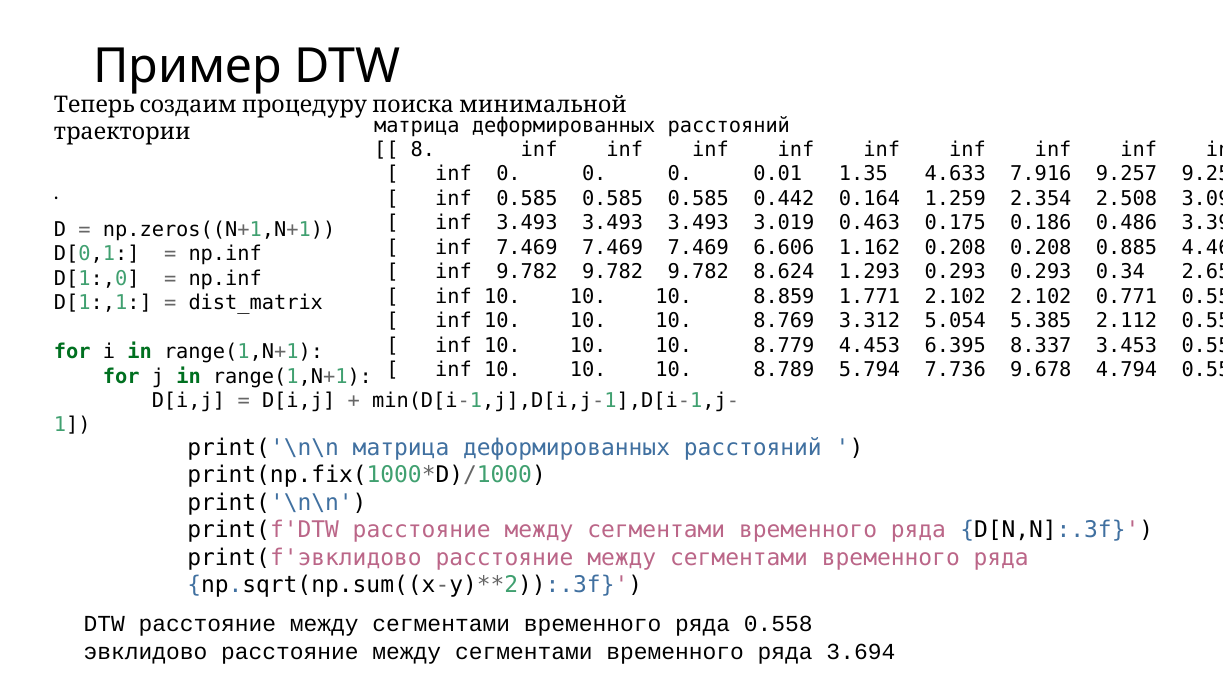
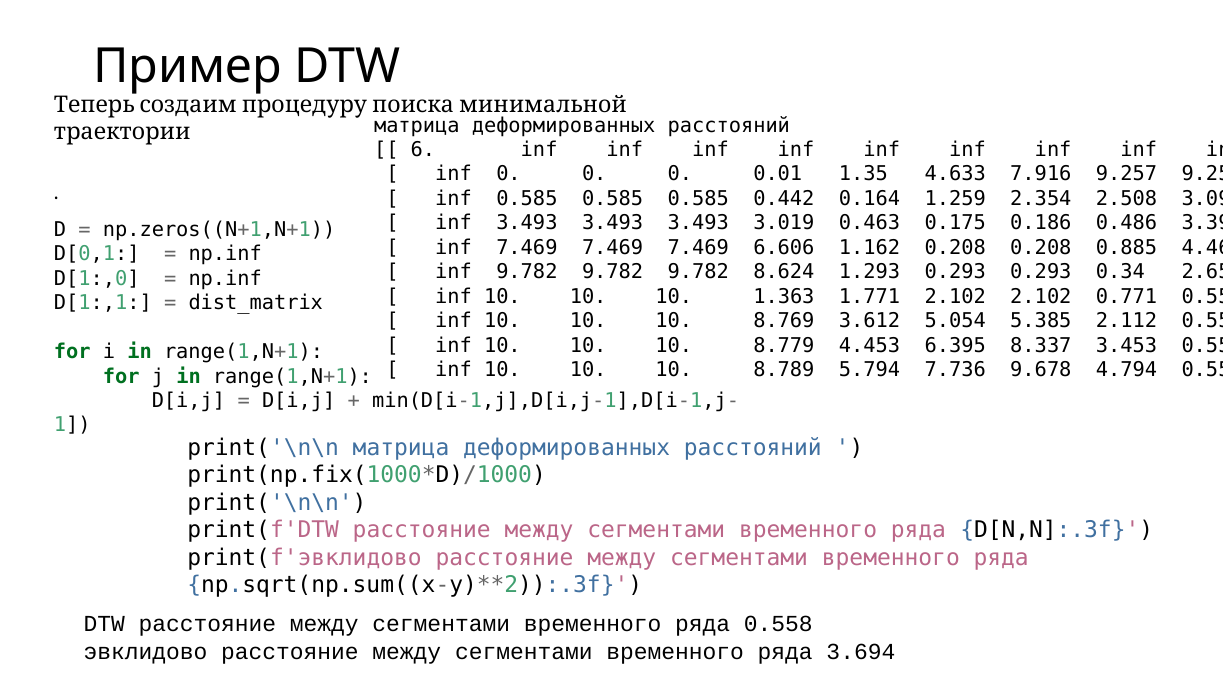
8: 8 -> 6 (423, 150)
8.859: 8.859 -> 1.363 (784, 296)
3.312: 3.312 -> 3.612 (870, 321)
